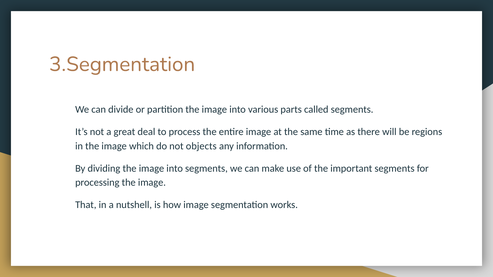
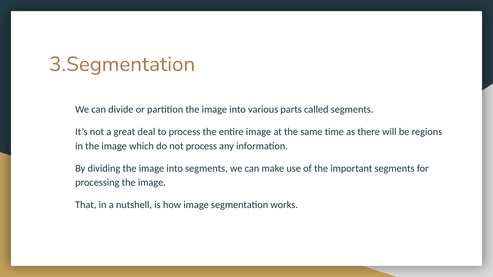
not objects: objects -> process (201, 146)
